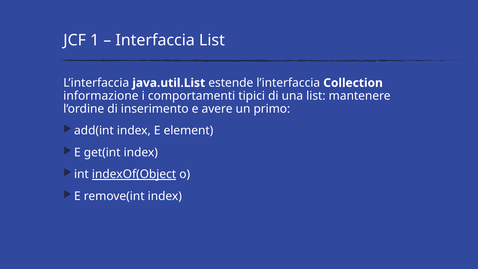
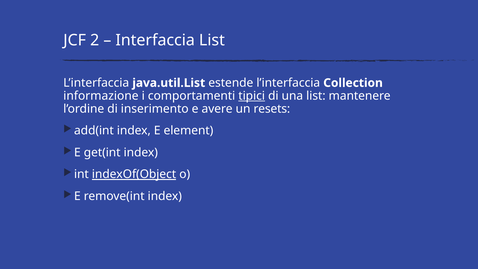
1: 1 -> 2 (95, 40)
tipici underline: none -> present (252, 96)
primo: primo -> resets (272, 109)
